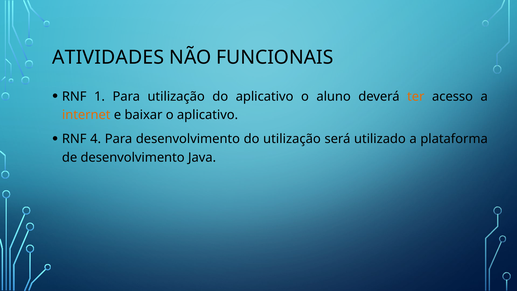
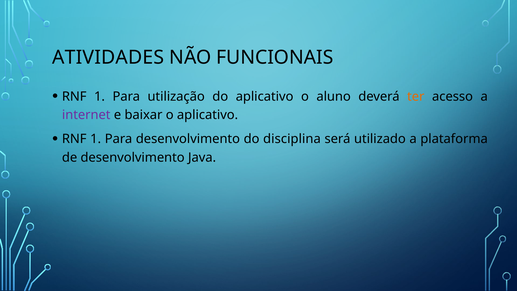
internet colour: orange -> purple (86, 115)
4: 4 -> 1 (96, 139)
do utilização: utilização -> disciplina (292, 139)
